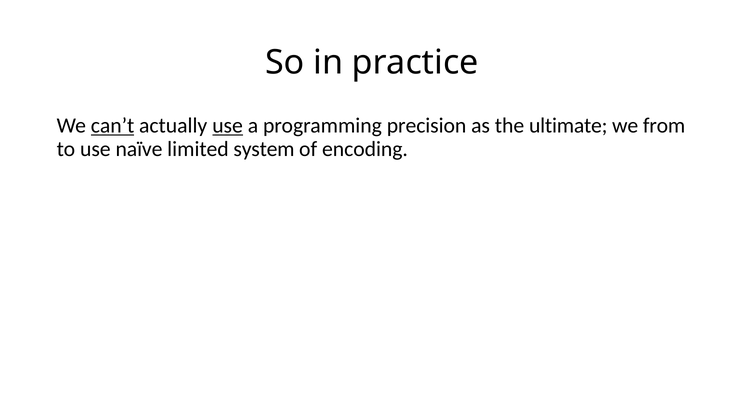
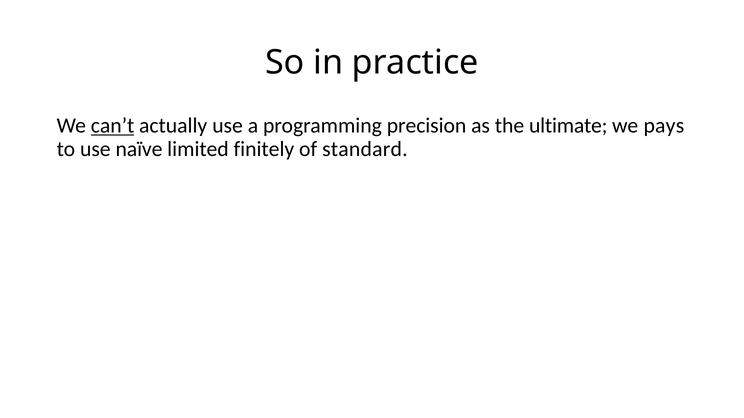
use underline: present -> none (228, 126)
from: from -> pays (664, 126)
system: system -> finitely (264, 149)
encoding: encoding -> standard (365, 149)
